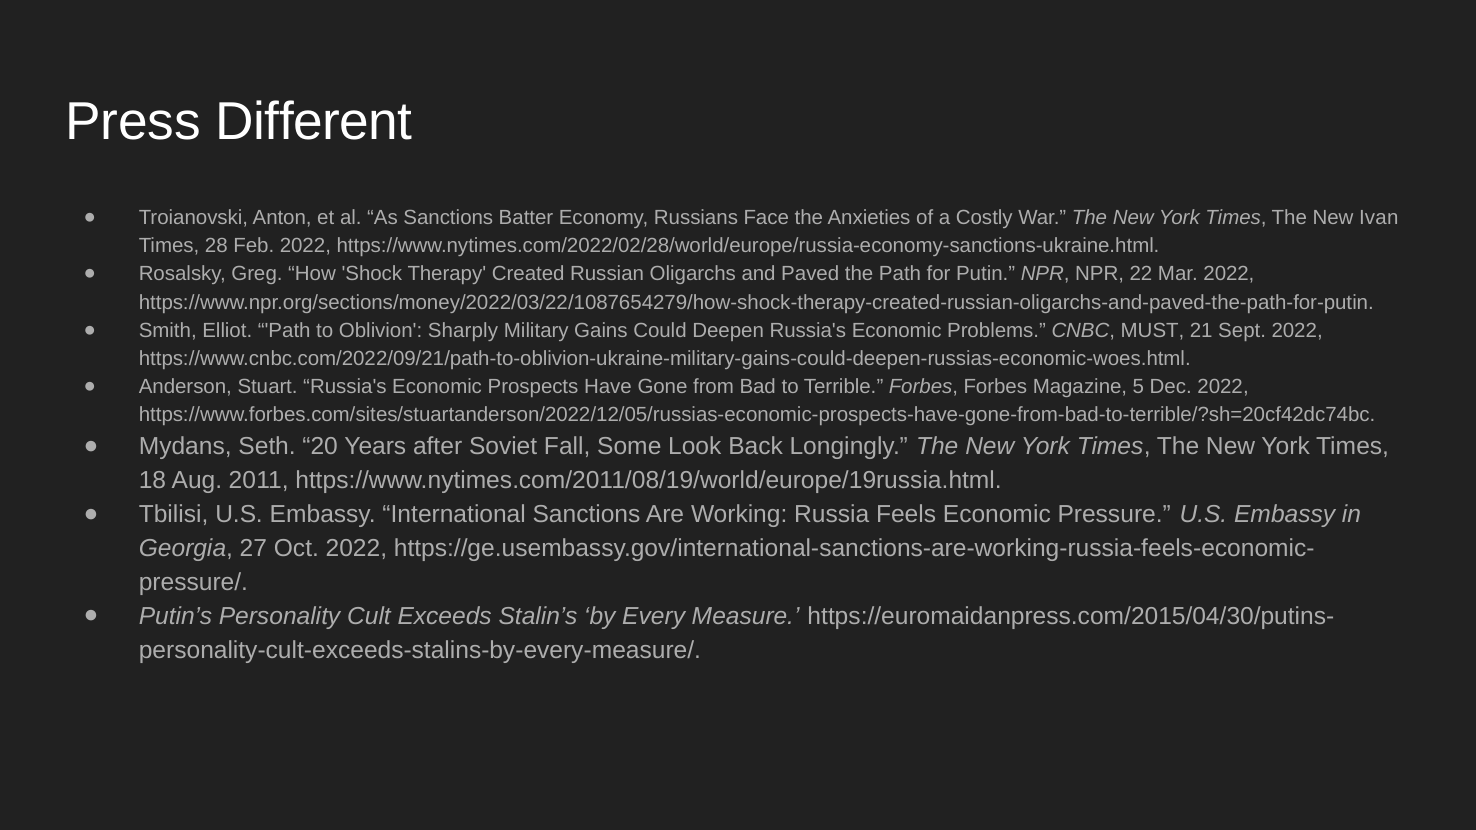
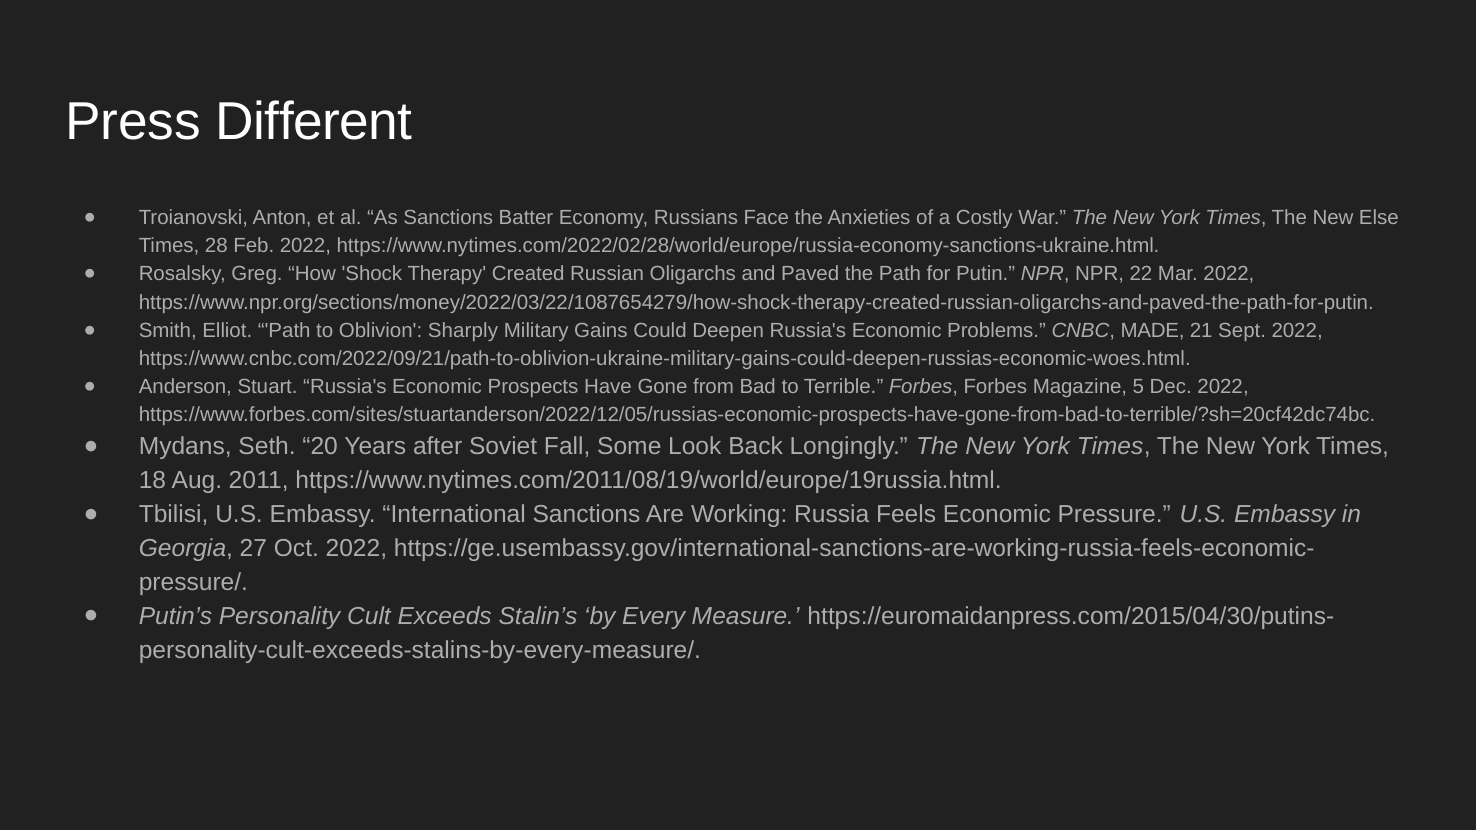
Ivan: Ivan -> Else (1379, 218)
MUST: MUST -> MADE (1153, 331)
